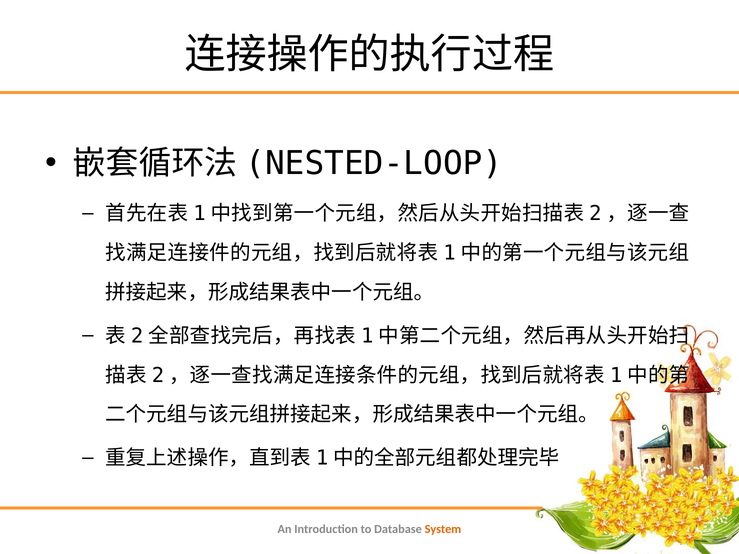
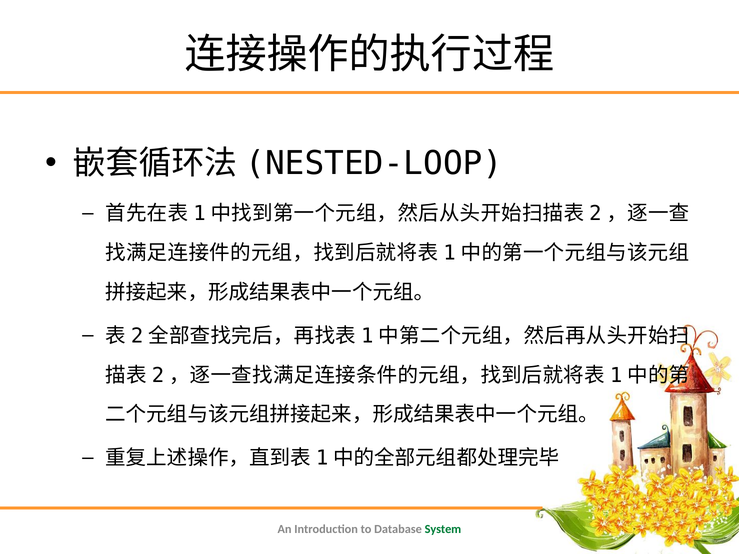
System colour: orange -> green (443, 529)
